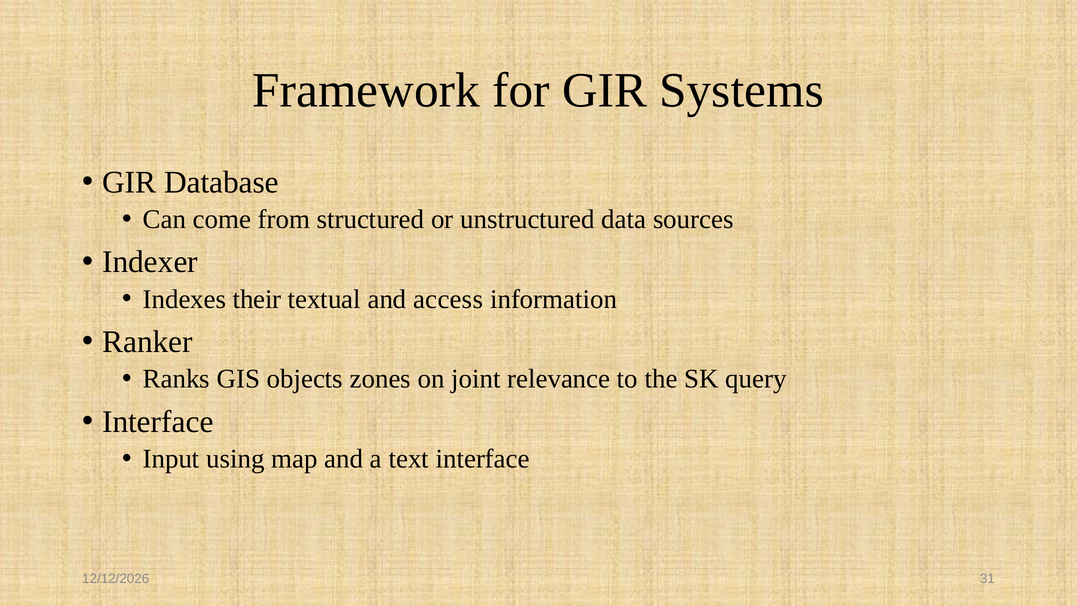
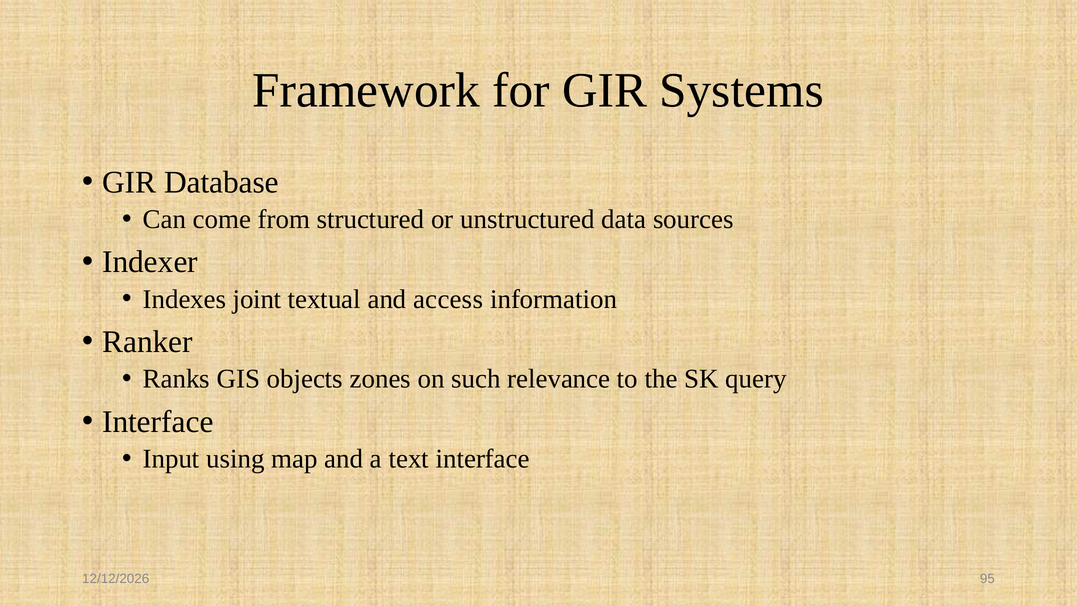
their: their -> joint (257, 299)
joint: joint -> such (476, 379)
31: 31 -> 95 (987, 579)
